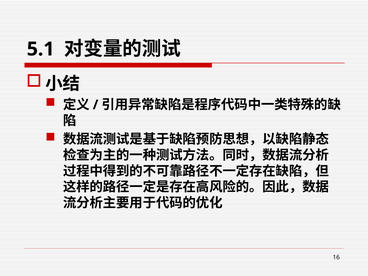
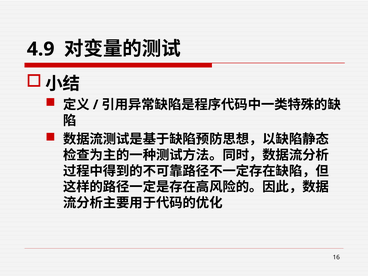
5.1: 5.1 -> 4.9 (41, 49)
